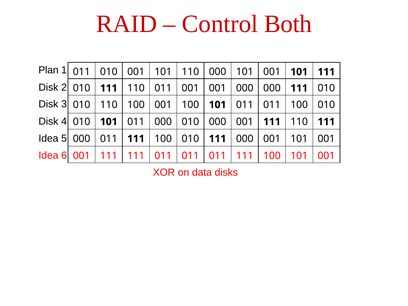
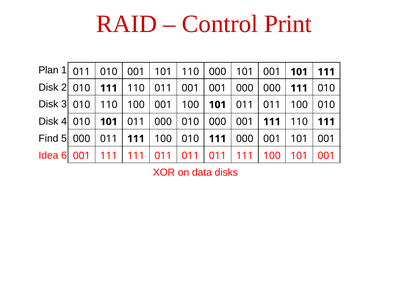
Both: Both -> Print (288, 24)
Idea: Idea -> Find (48, 139)
